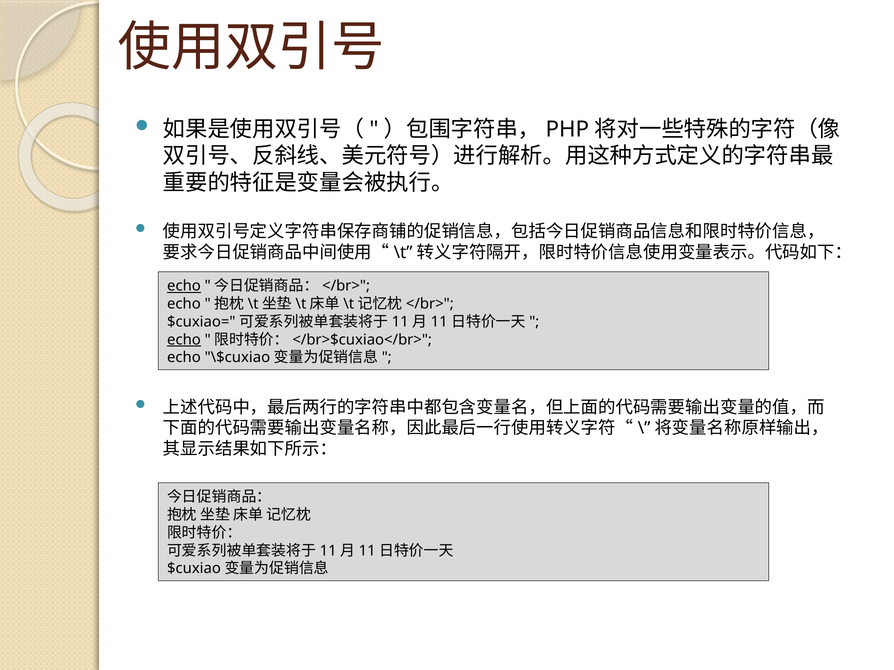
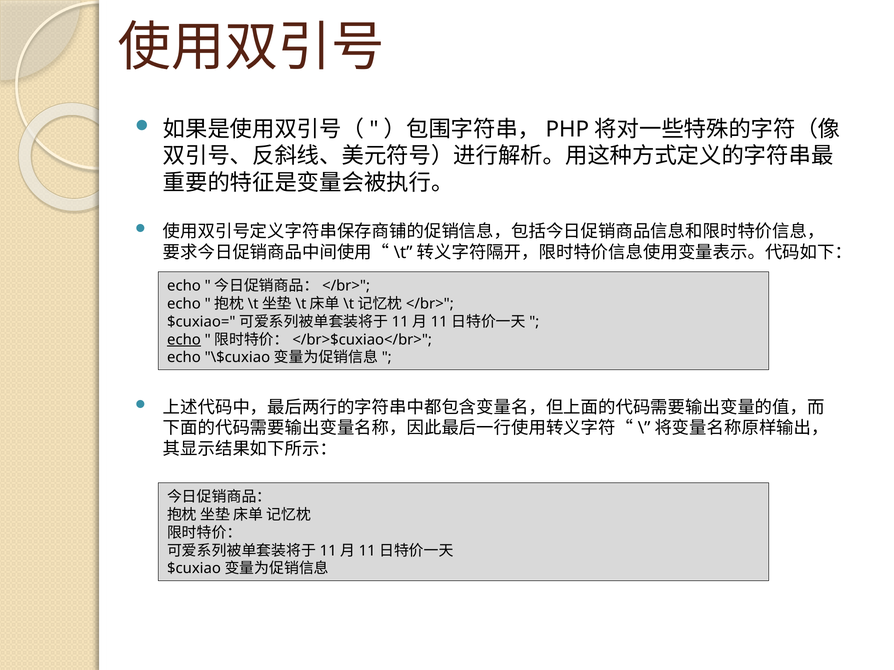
echo underline: present -> none (184, 286)
